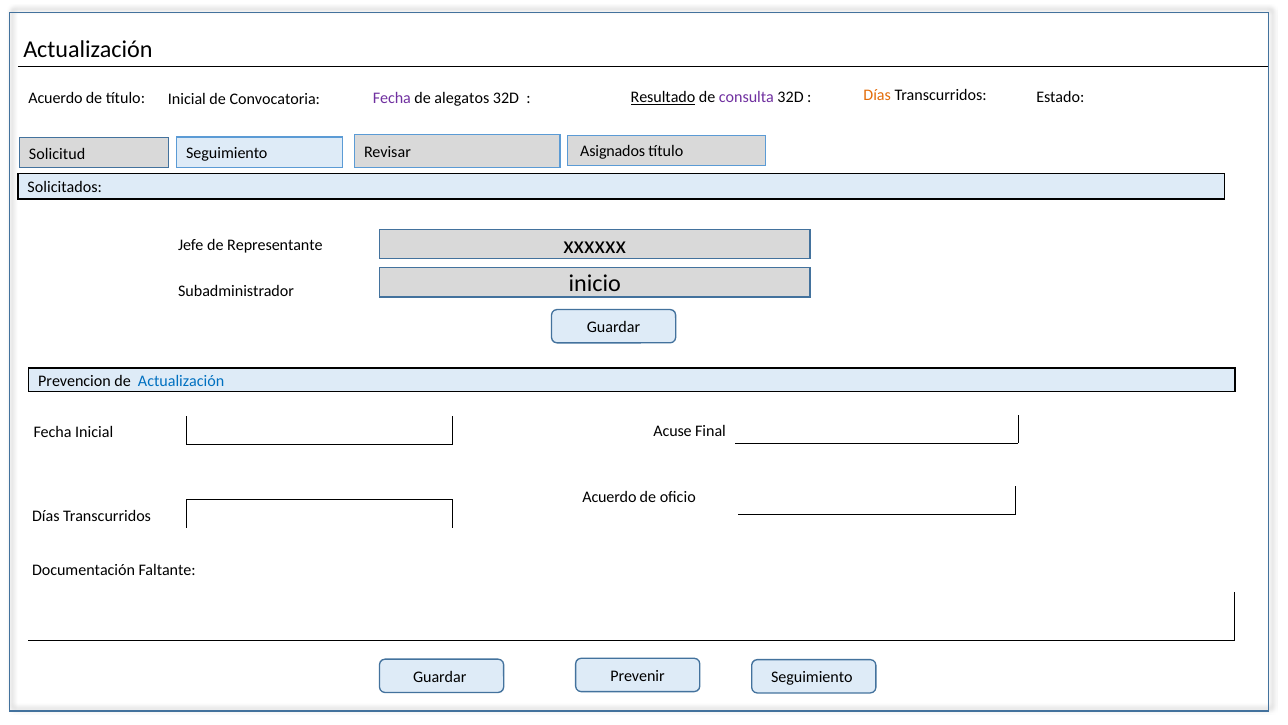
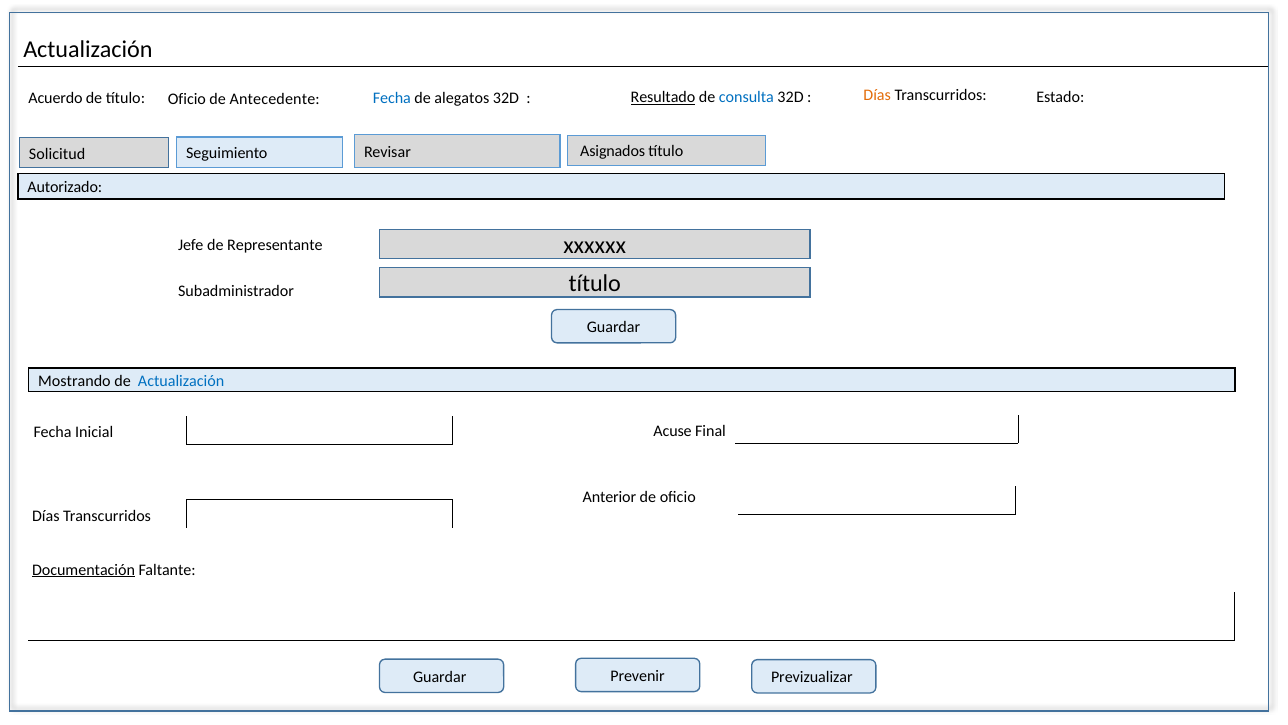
título Inicial: Inicial -> Oficio (187, 99)
Convocatoria: Convocatoria -> Antecedente (275, 99)
Fecha colour: purple -> blue (392, 98)
consulta colour: purple -> blue (746, 97)
Solicitados: Solicitados -> Autorizado (65, 187)
inicio: inicio -> título (595, 284)
Prevencion: Prevencion -> Mostrando (74, 381)
Acuerdo: Acuerdo -> Anterior (609, 497)
Documentación underline: none -> present (83, 569)
Seguimiento: Seguimiento -> Previzualizar (812, 677)
